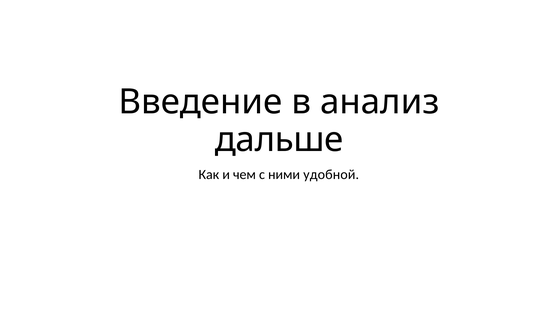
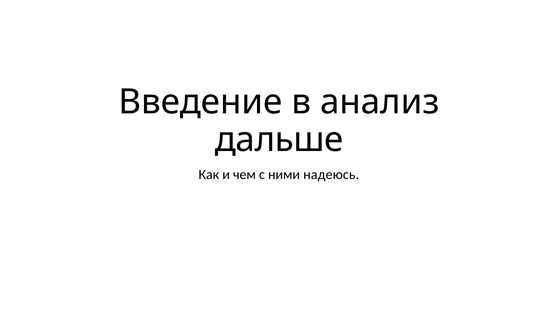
удобной: удобной -> надеюсь (331, 174)
